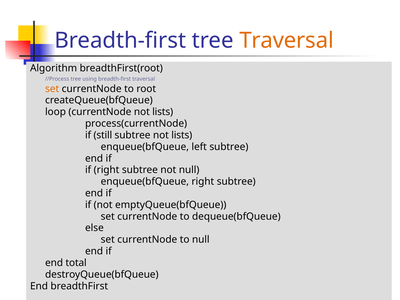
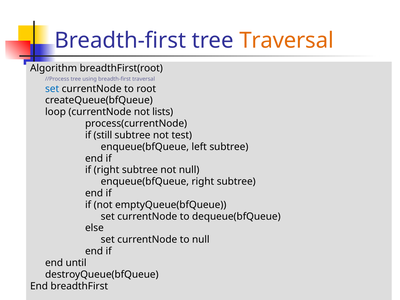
set colour: orange -> blue (52, 89)
subtree not lists: lists -> test (182, 135)
total: total -> until (76, 263)
